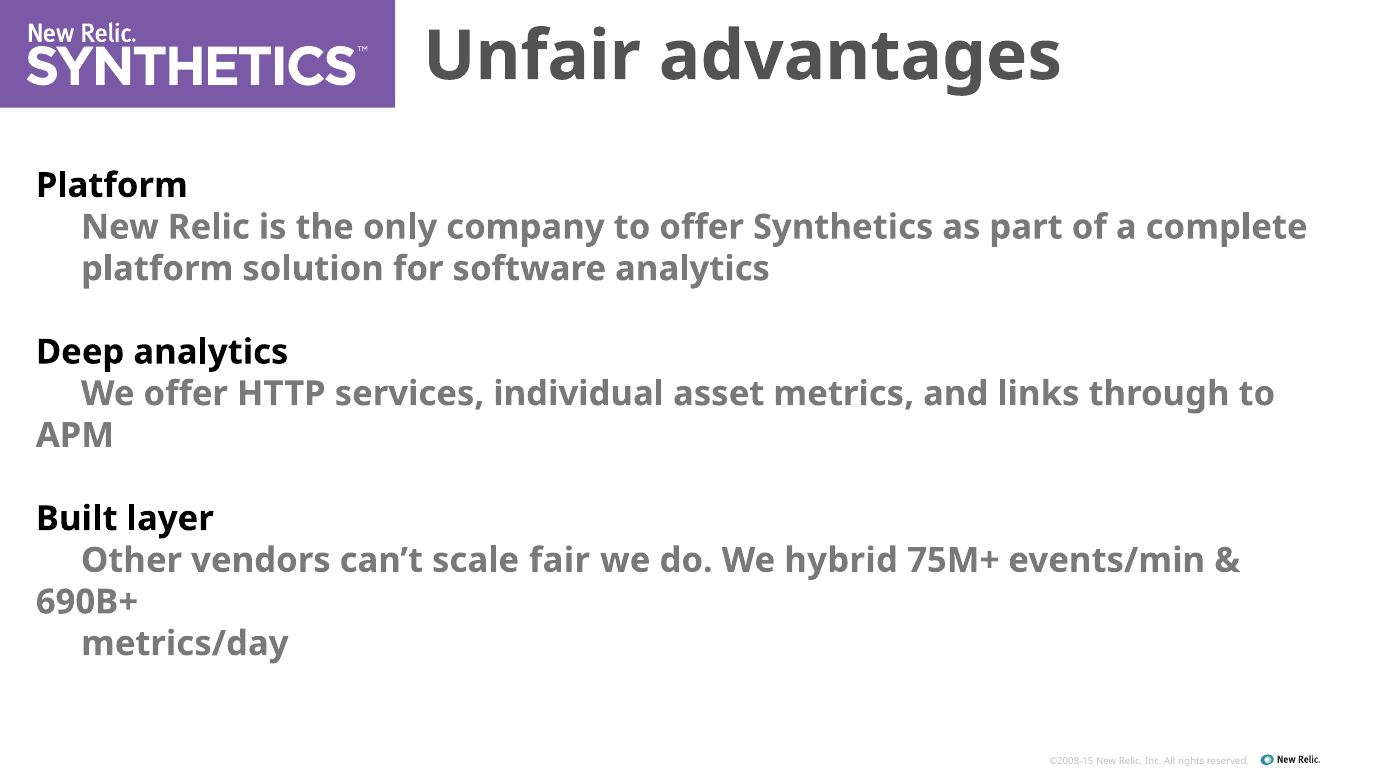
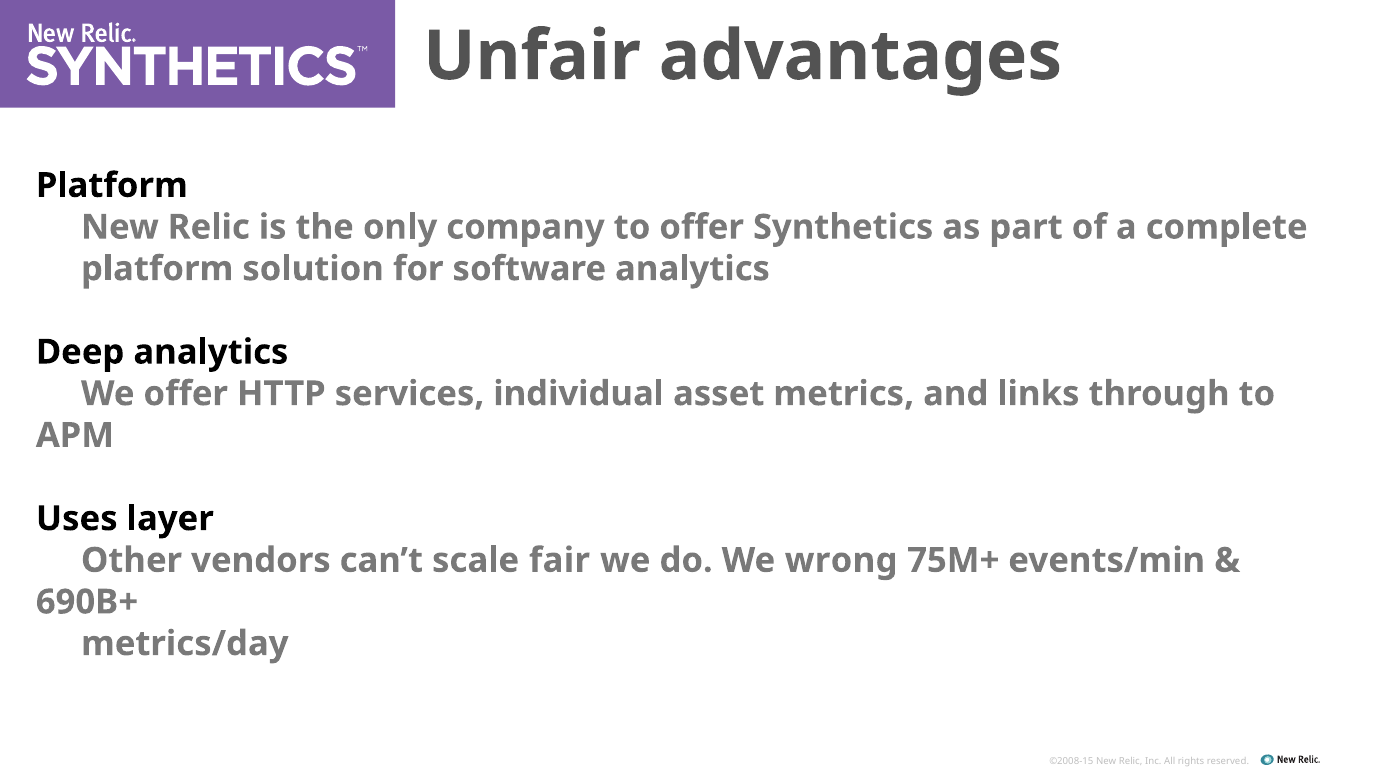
Built: Built -> Uses (77, 519)
hybrid: hybrid -> wrong (841, 560)
